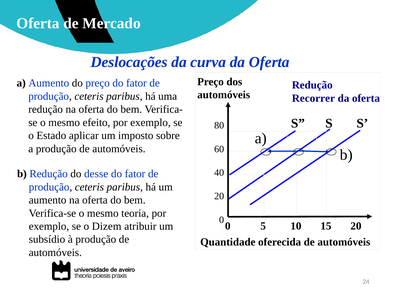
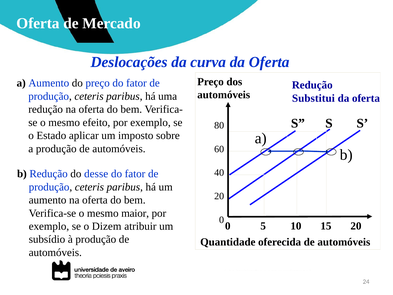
Recorrer: Recorrer -> Substitui (313, 98)
teoria: teoria -> maior (135, 213)
